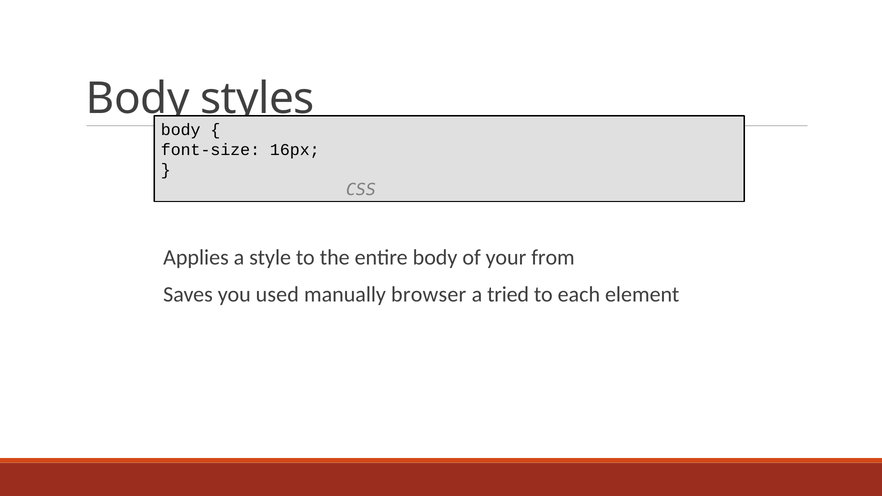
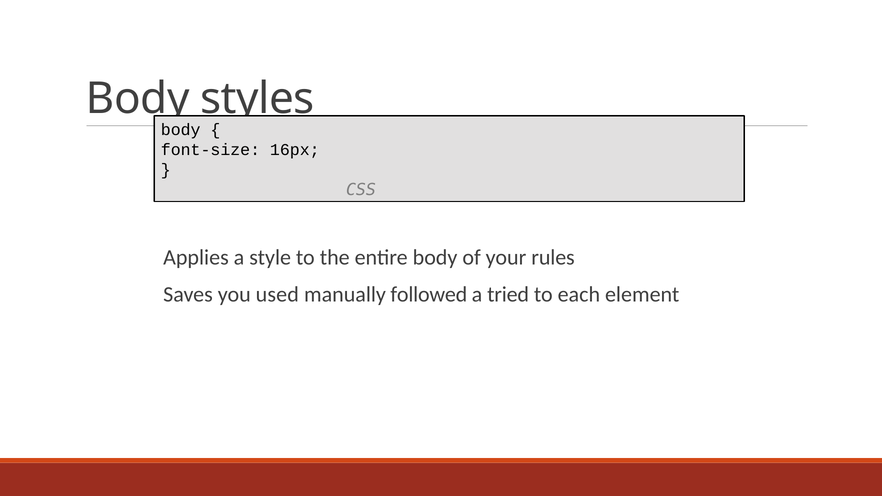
from: from -> rules (553, 258)
browser: browser -> followed (429, 294)
